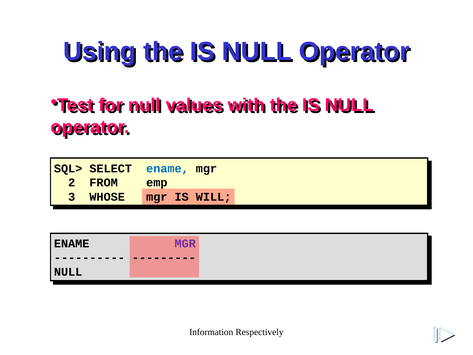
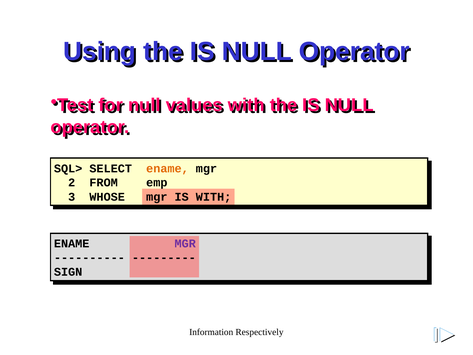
ename colour: blue -> orange (167, 168)
IS WILL: WILL -> WITH (214, 197)
NULL: NULL -> SIGN (68, 272)
